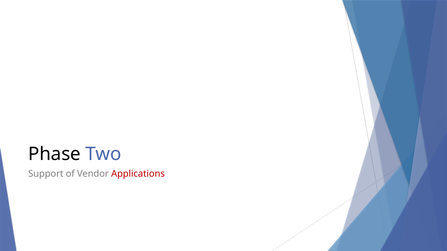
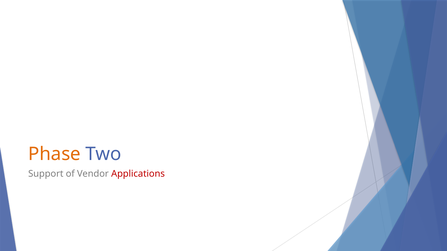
Phase colour: black -> orange (54, 154)
